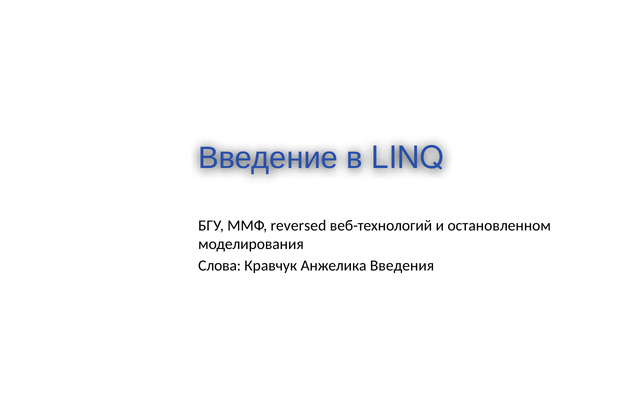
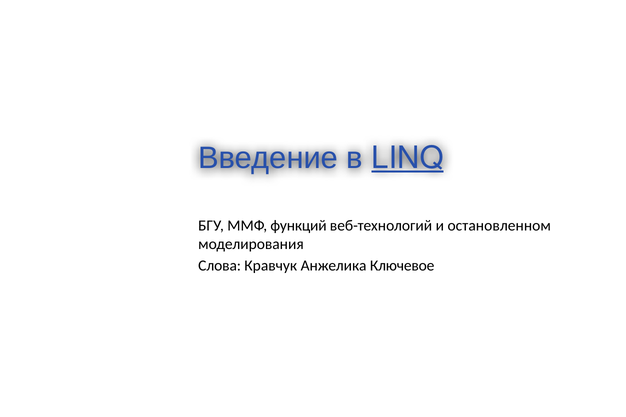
LINQ underline: none -> present (408, 158)
reversed: reversed -> функций (299, 226)
Введения: Введения -> Ключевое (402, 266)
